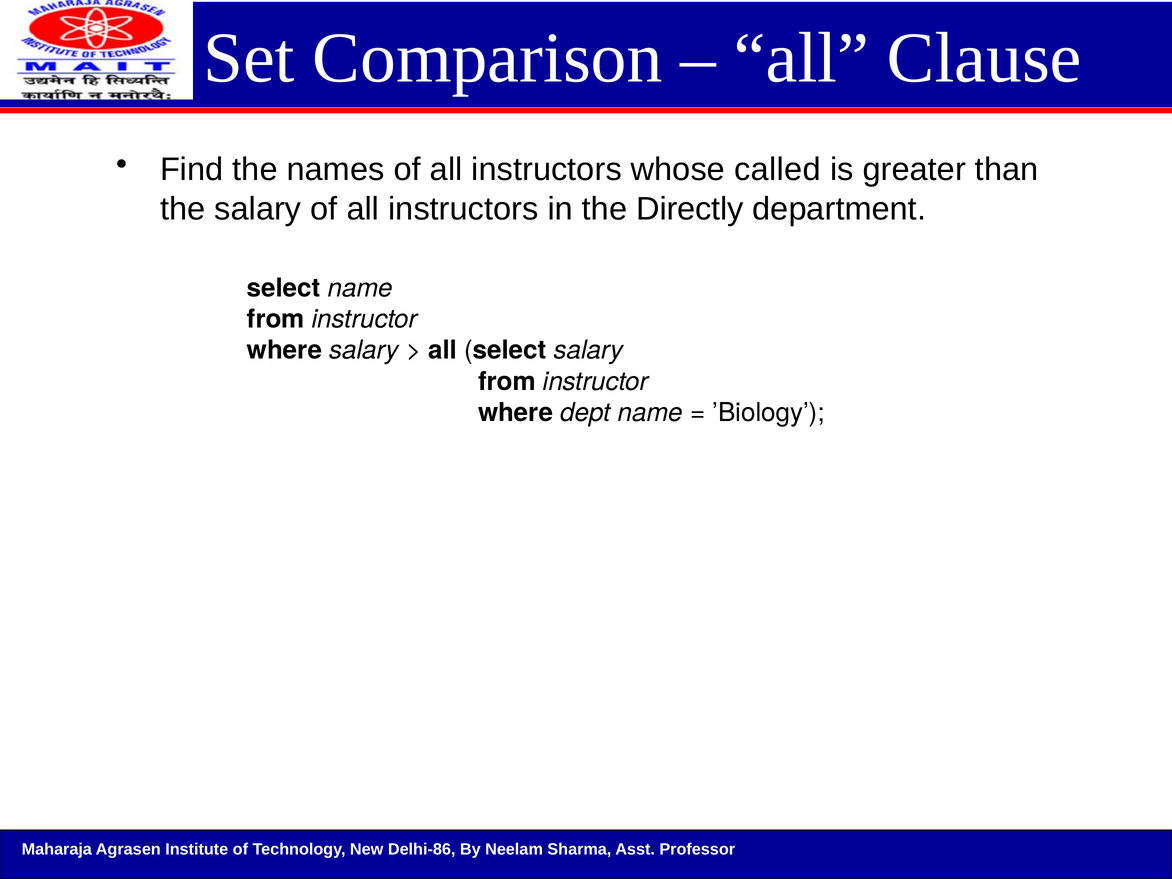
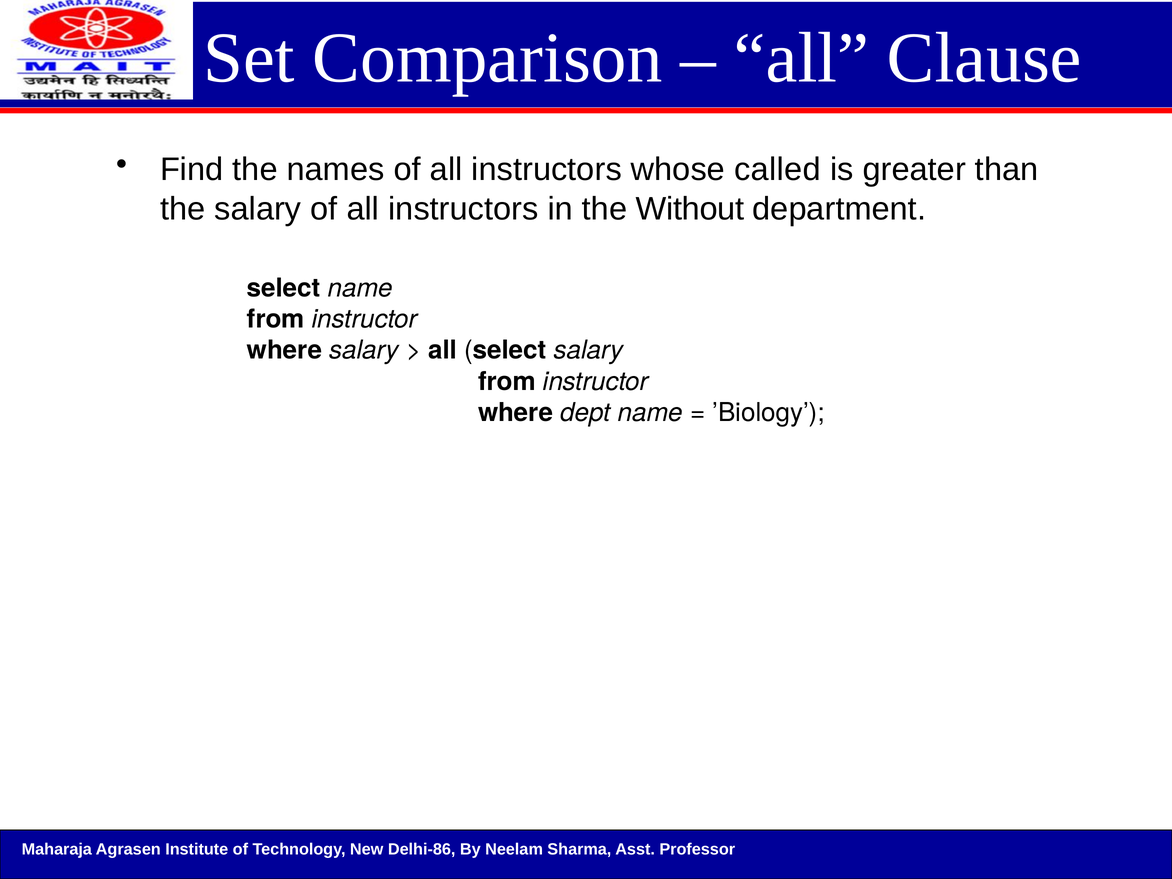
Directly: Directly -> Without (690, 209)
